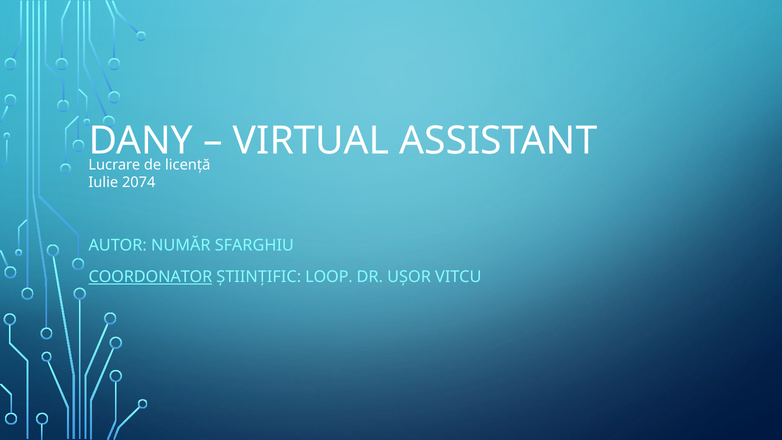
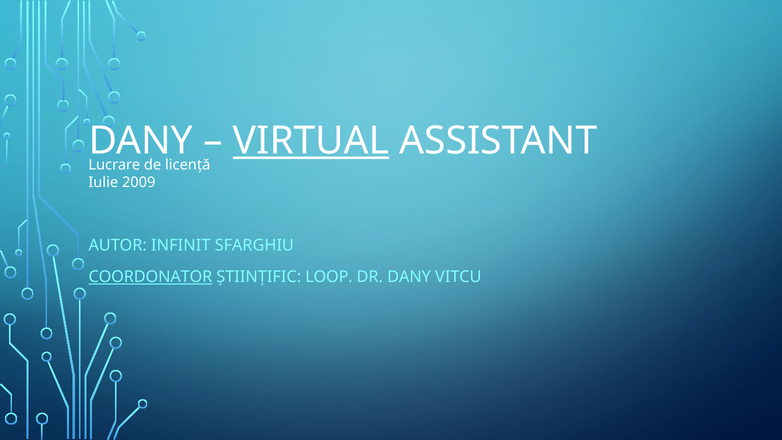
VIRTUAL underline: none -> present (311, 141)
2074: 2074 -> 2009 (139, 182)
NUMĂR: NUMĂR -> INFINIT (181, 245)
DR UȘOR: UȘOR -> DANY (409, 277)
